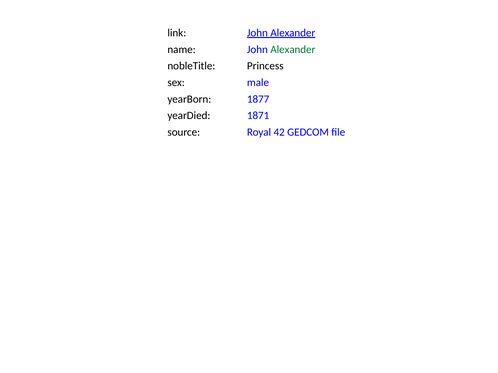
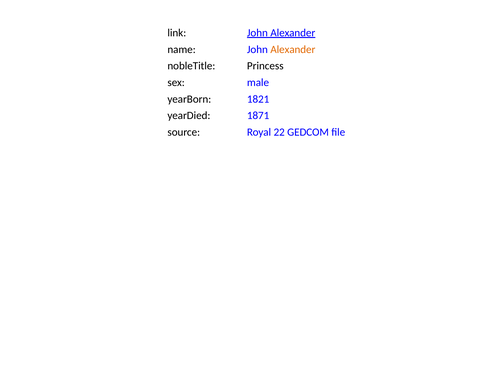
Alexander colour: green -> orange (293, 49)
1877: 1877 -> 1821 (258, 99)
42: 42 -> 22 (279, 132)
